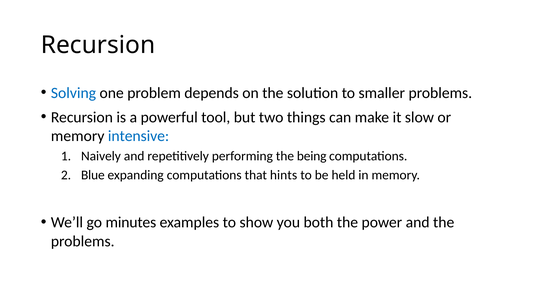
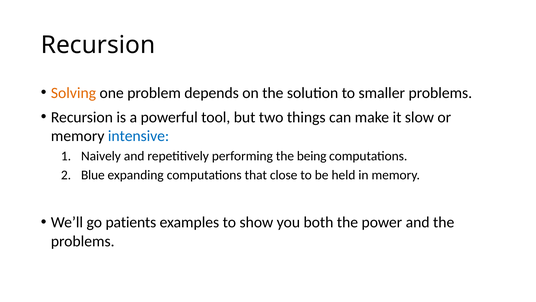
Solving colour: blue -> orange (73, 93)
hints: hints -> close (284, 175)
minutes: minutes -> patients (131, 222)
